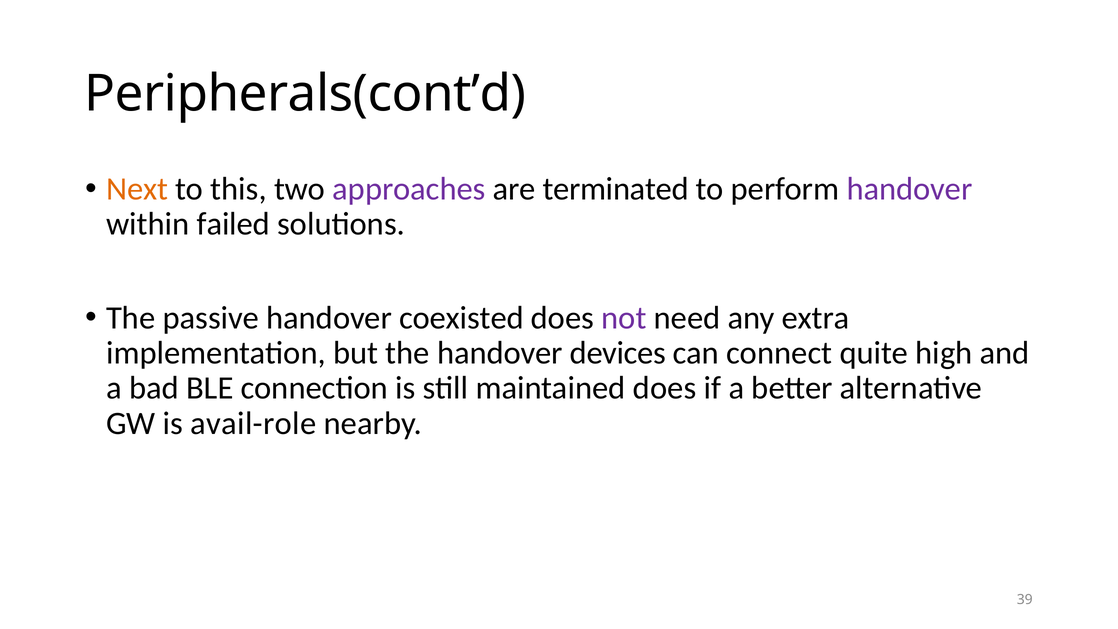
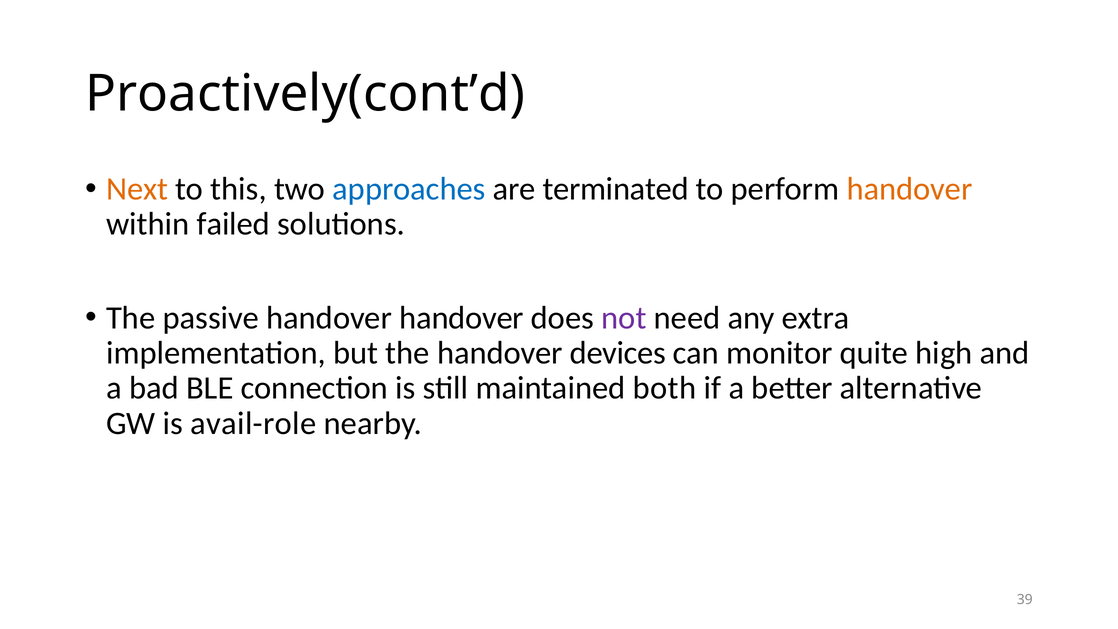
Peripherals(cont’d: Peripherals(cont’d -> Proactively(cont’d (305, 94)
approaches colour: purple -> blue (409, 189)
handover colour: purple -> orange (909, 189)
handover coexisted: coexisted -> handover (462, 318)
connect: connect -> monitor (779, 353)
maintained does: does -> both (665, 388)
